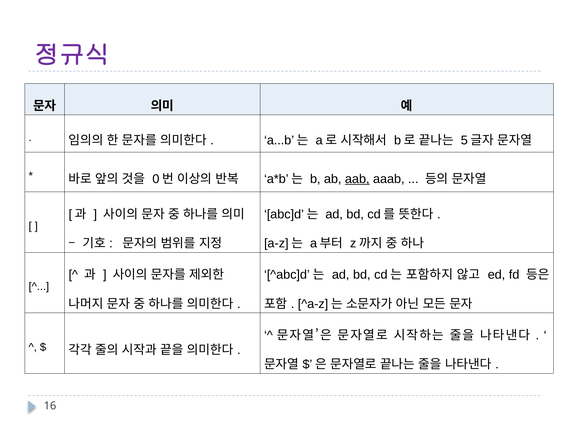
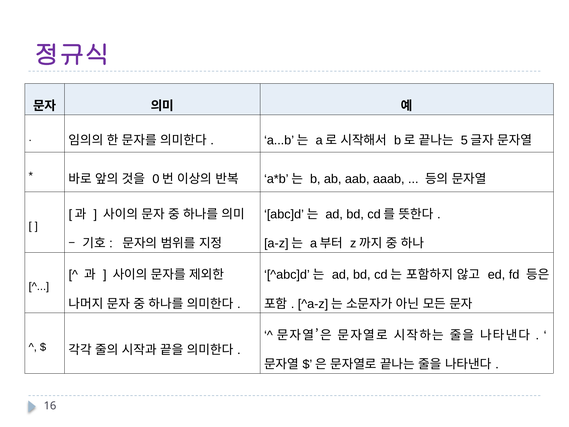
aab underline: present -> none (357, 179)
